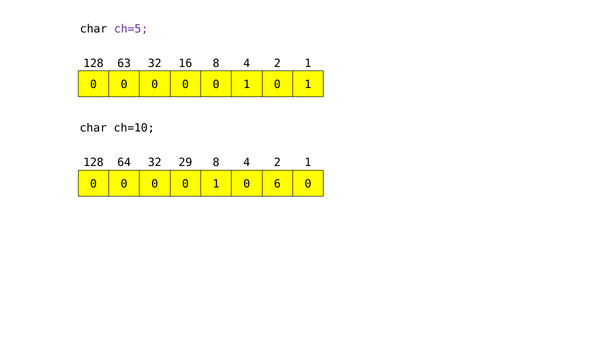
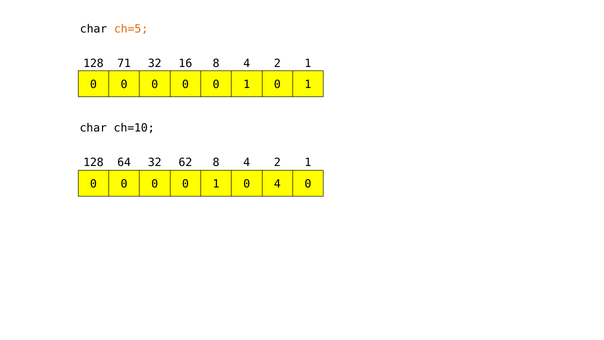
ch=5 colour: purple -> orange (131, 29)
63: 63 -> 71 (124, 63)
29: 29 -> 62 (185, 163)
0 6: 6 -> 4 (277, 184)
